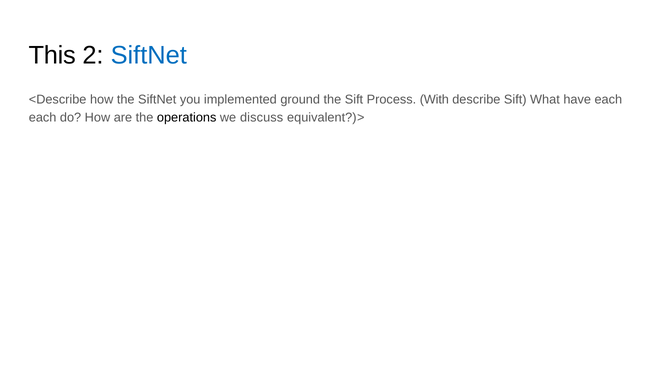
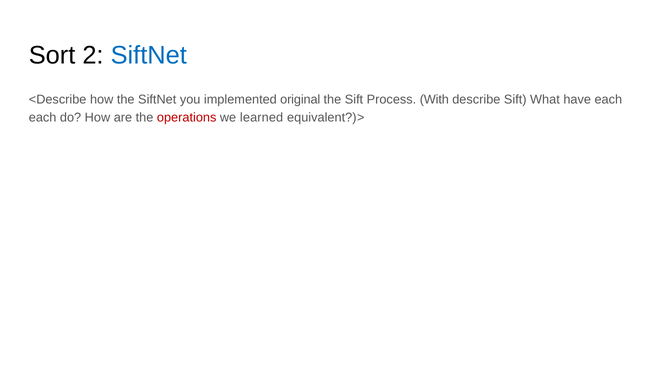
This: This -> Sort (52, 55)
ground: ground -> original (300, 100)
operations colour: black -> red (187, 117)
discuss: discuss -> learned (262, 117)
